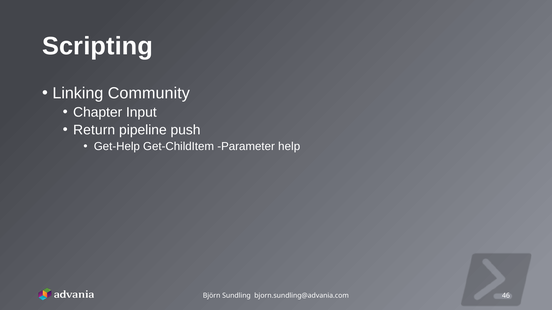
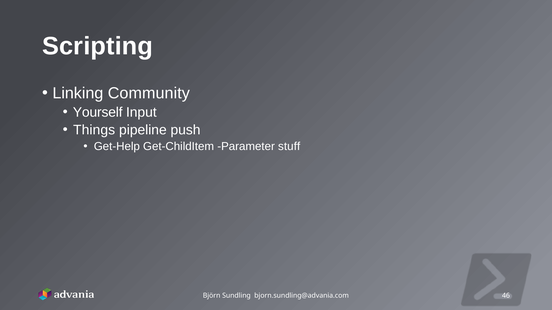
Chapter: Chapter -> Yourself (98, 112)
Return: Return -> Things (94, 130)
help: help -> stuff (289, 147)
